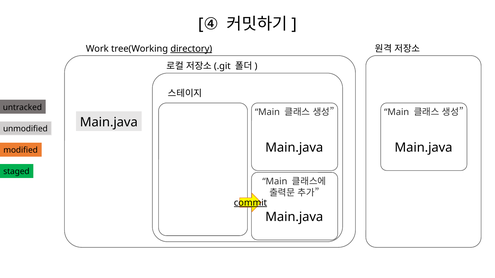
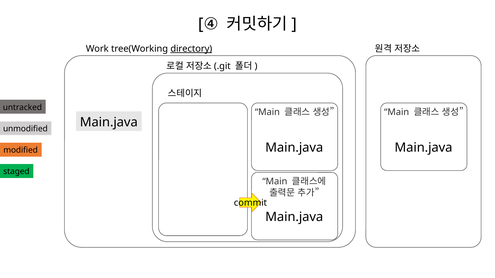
commit underline: present -> none (250, 203)
